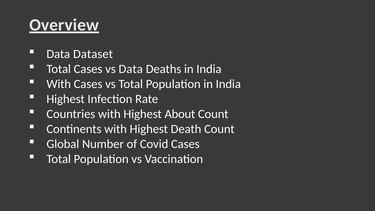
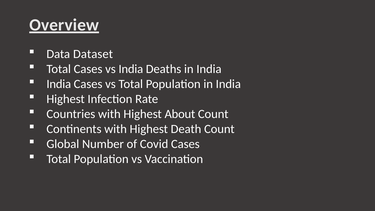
vs Data: Data -> India (131, 69)
With: With -> India (59, 84)
